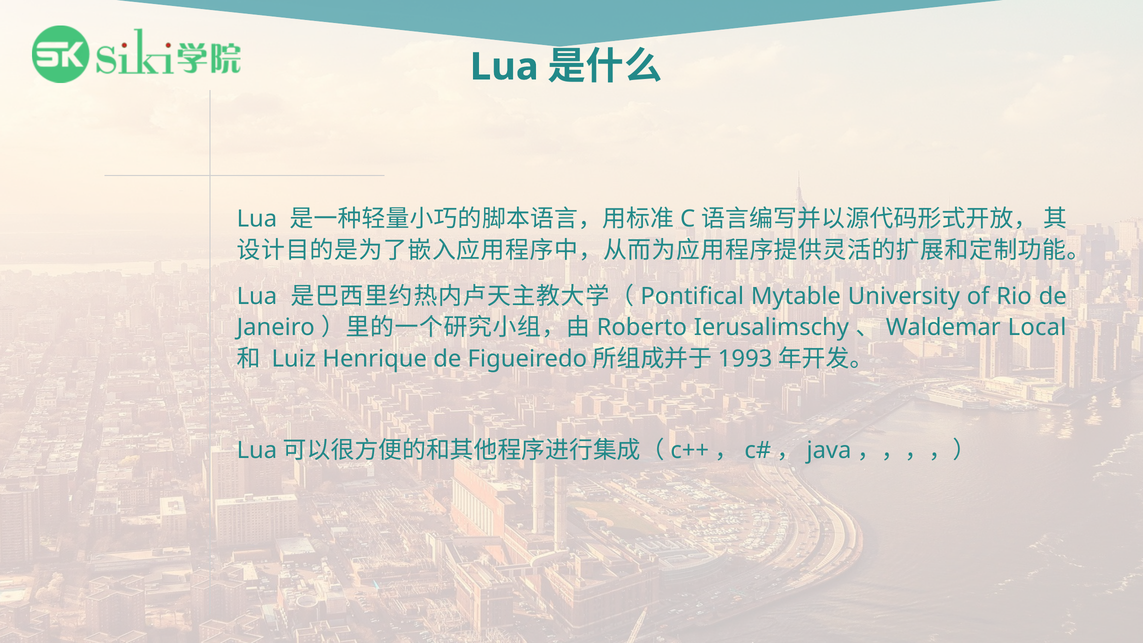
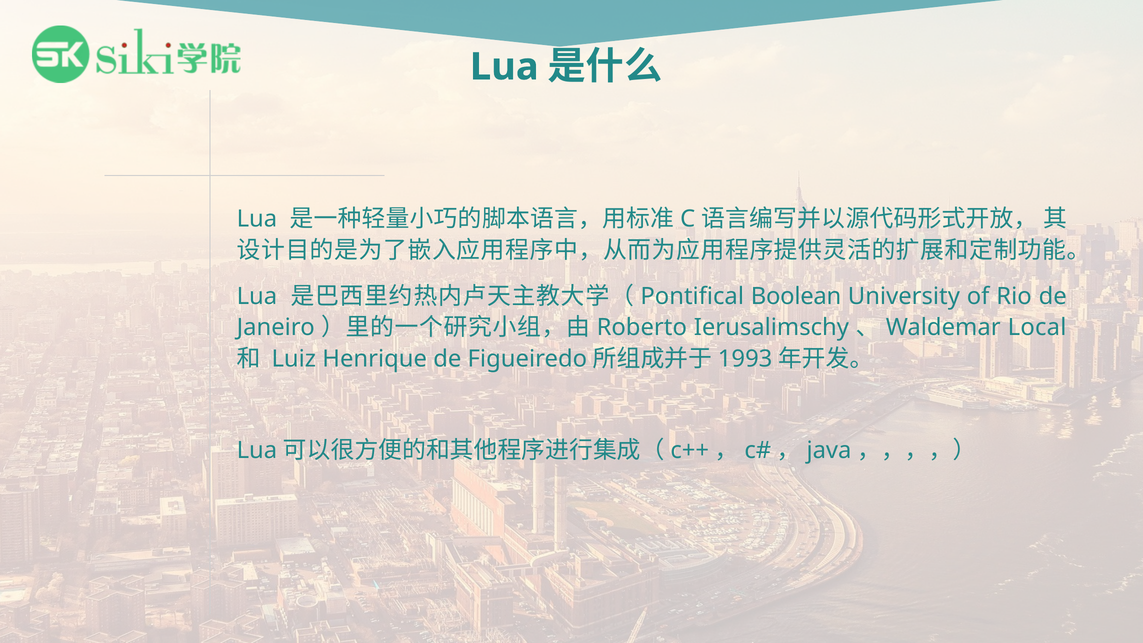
Mytable: Mytable -> Boolean (796, 296)
